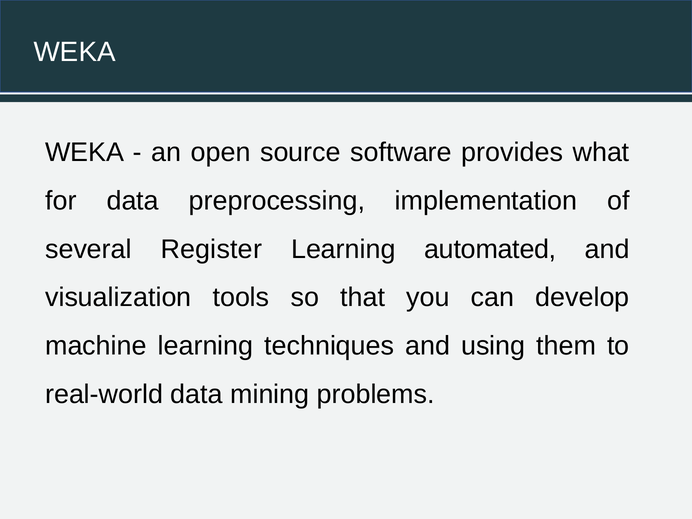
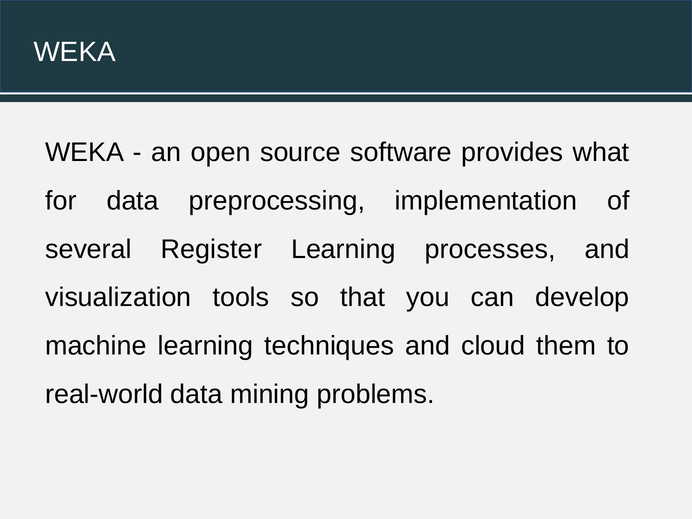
automated: automated -> processes (490, 249)
using: using -> cloud (493, 346)
